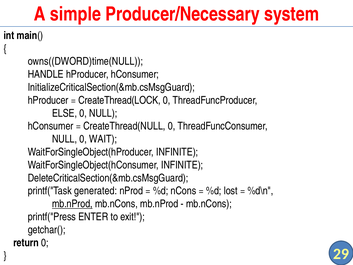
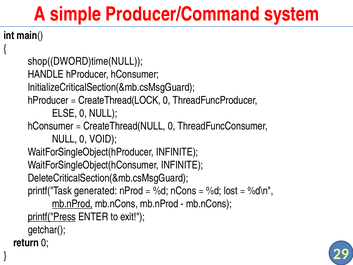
Producer/Necessary: Producer/Necessary -> Producer/Command (183, 14)
owns((DWORD)time(NULL: owns((DWORD)time(NULL -> shop((DWORD)time(NULL (85, 61)
WAIT: WAIT -> VOID (103, 139)
printf("Press underline: none -> present (52, 217)
